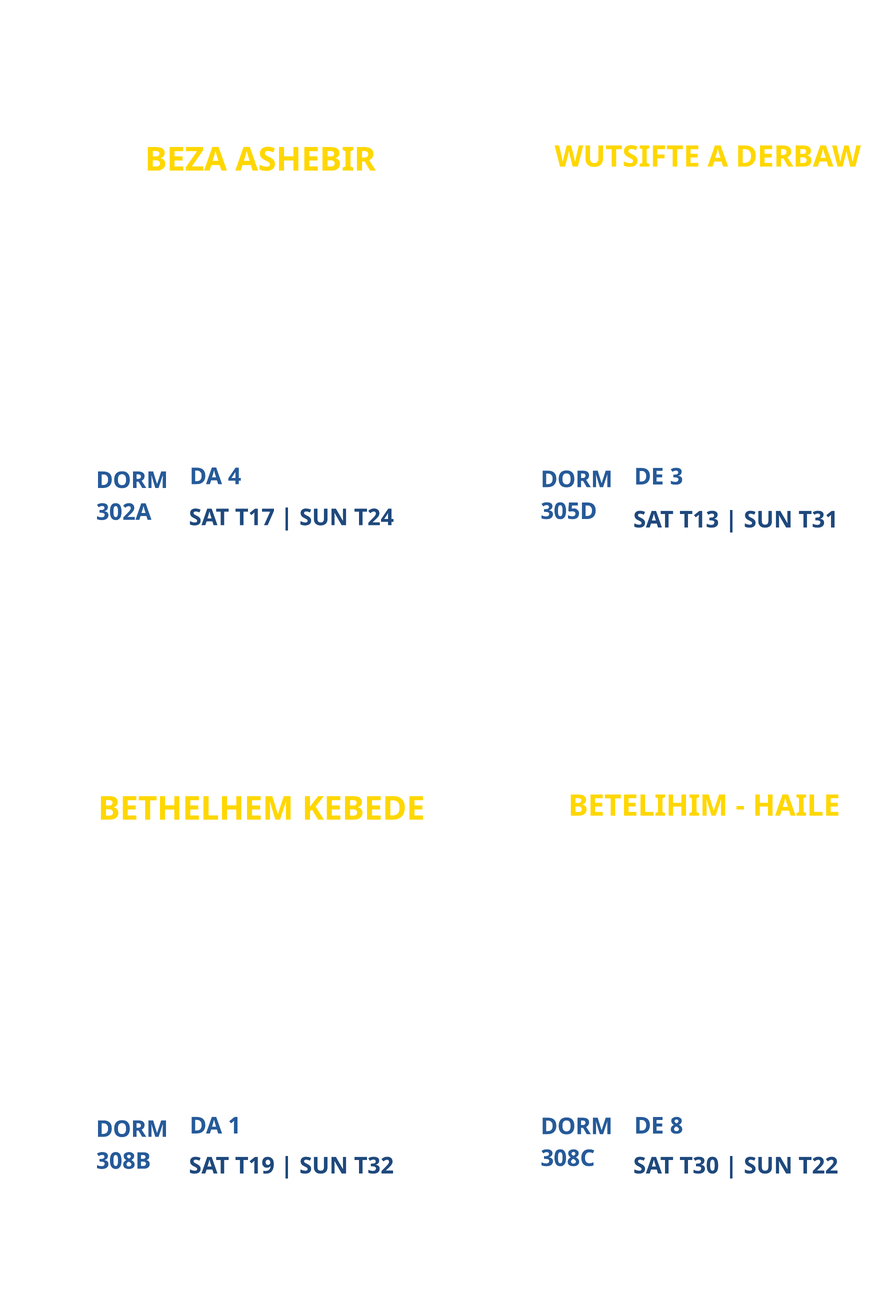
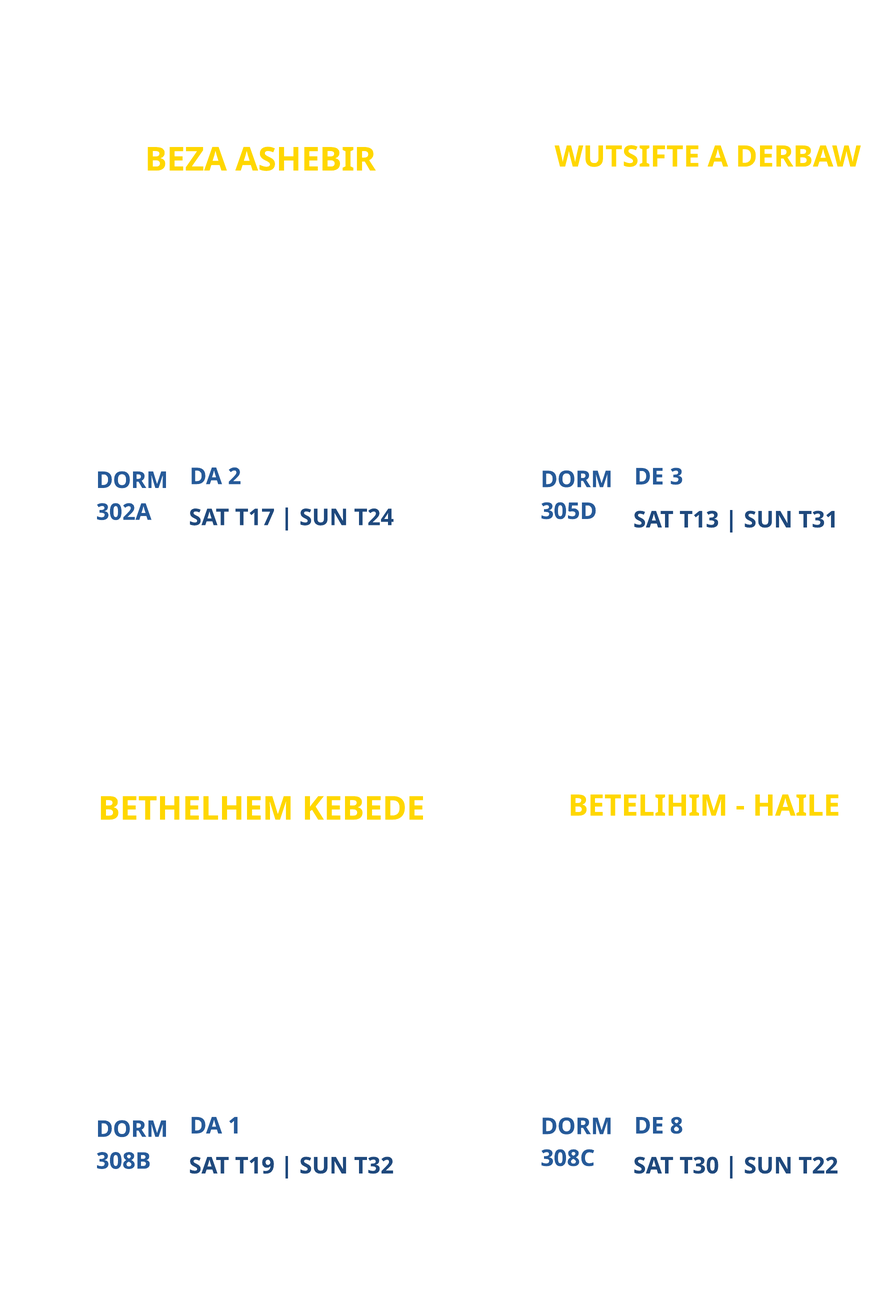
4: 4 -> 2 (235, 477)
